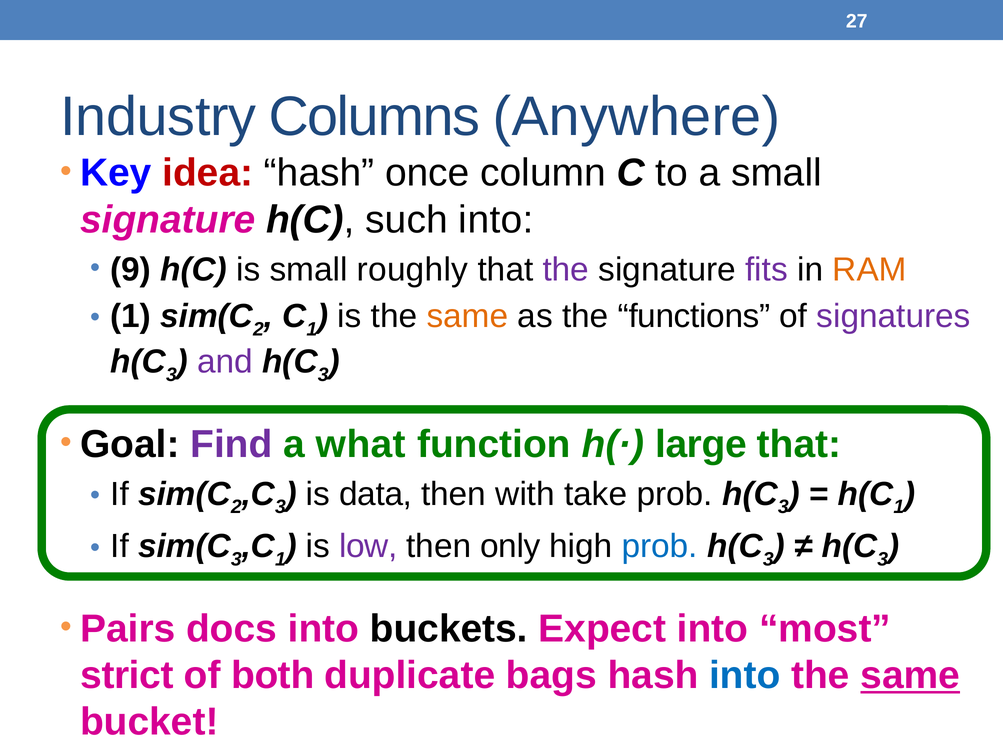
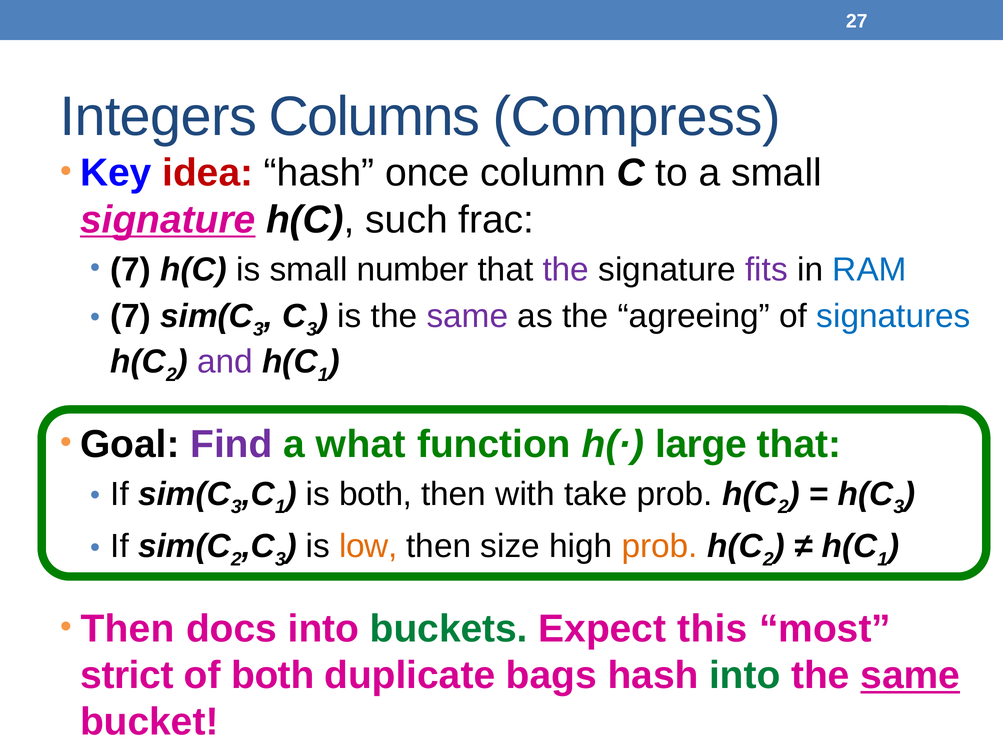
Industry: Industry -> Integers (158, 117)
Anywhere: Anywhere -> Compress (637, 117)
signature underline: none -> present (168, 220)
such into: into -> frac (496, 220)
9: 9 -> 7 (131, 270)
roughly: roughly -> number (413, 270)
RAM colour: orange -> blue (870, 270)
1: 1 -> 7 (131, 316)
2: 2 -> 3 (258, 329)
C 1: 1 -> 3 (312, 329)
same colour: orange -> purple (467, 316)
functions: functions -> agreeing (694, 316)
signatures colour: purple -> blue (893, 316)
3: 3 -> 2 (171, 375)
3: 3 -> 1 (323, 375)
2: 2 -> 3 (236, 507)
3: 3 -> 1 (280, 507)
is data: data -> both (376, 494)
3: 3 -> 2 (783, 507)
h(C 1: 1 -> 3 (899, 507)
3: 3 -> 2 (236, 559)
1: 1 -> 3 (280, 559)
low colour: purple -> orange (368, 546)
only: only -> size (510, 546)
prob colour: blue -> orange (660, 546)
3: 3 -> 2 (768, 559)
3: 3 -> 1 (883, 559)
Pairs: Pairs -> Then (128, 629)
buckets colour: black -> green (449, 629)
Expect into: into -> this (712, 629)
into colour: blue -> green (745, 676)
